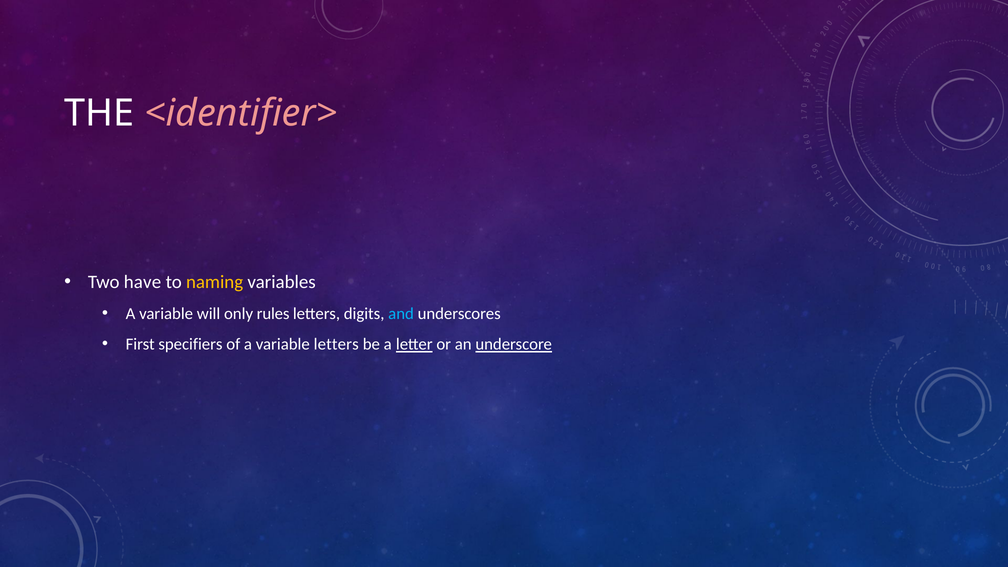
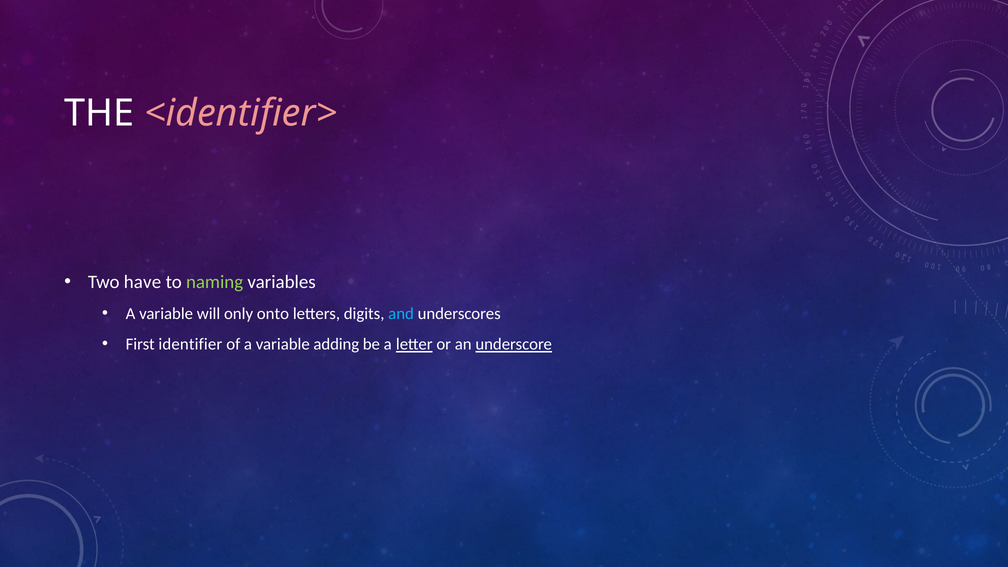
naming colour: yellow -> light green (215, 282)
rules: rules -> onto (273, 314)
specifiers: specifiers -> identifier (190, 344)
variable letters: letters -> adding (336, 344)
